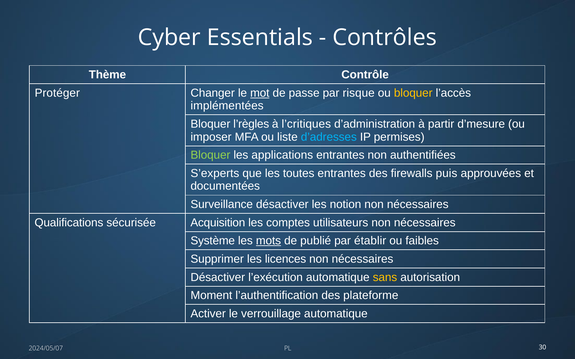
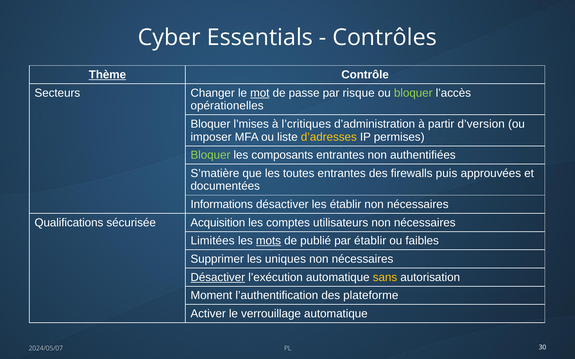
Thème underline: none -> present (107, 75)
Protéger: Protéger -> Secteurs (57, 93)
bloquer colour: yellow -> light green (413, 93)
implémentées: implémentées -> opérationelles (227, 106)
l’règles: l’règles -> l’mises (251, 124)
d’mesure: d’mesure -> d’version (481, 124)
d’adresses colour: light blue -> yellow (329, 137)
applications: applications -> composants (282, 155)
S’experts: S’experts -> S’matière (215, 173)
Surveillance: Surveillance -> Informations (222, 205)
les notion: notion -> établir (345, 205)
Système: Système -> Limitées (213, 241)
licences: licences -> uniques (285, 259)
Désactiver underline: none -> present (218, 278)
